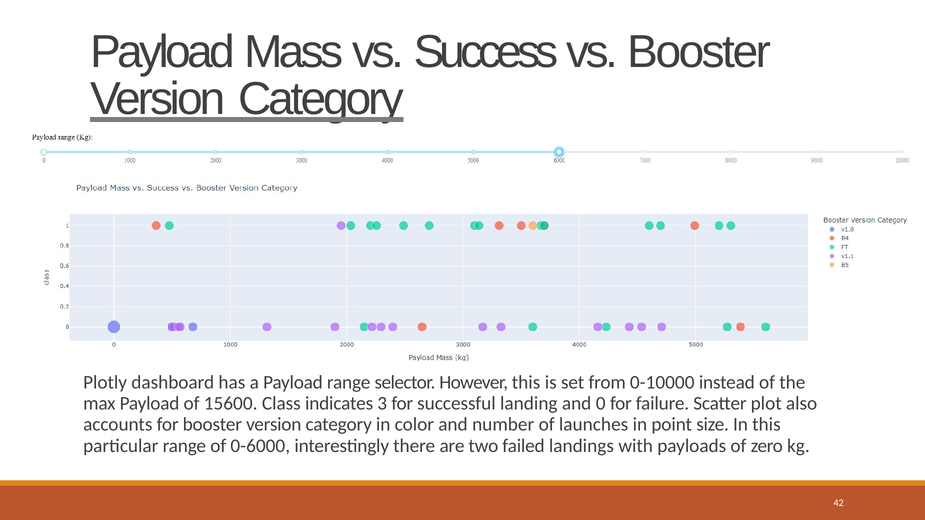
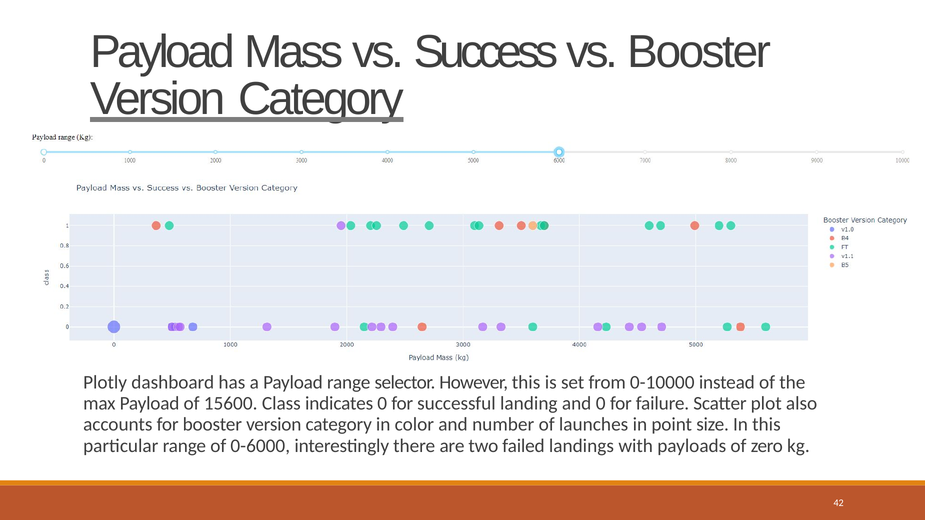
indicates 3: 3 -> 0 (382, 404)
